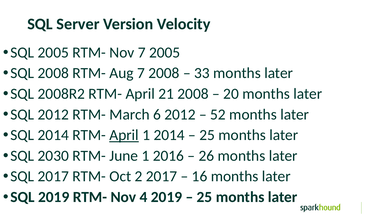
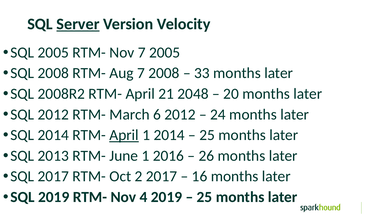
Server underline: none -> present (78, 24)
21 2008: 2008 -> 2048 (193, 94)
52: 52 -> 24 (218, 115)
2030: 2030 -> 2013 (53, 156)
